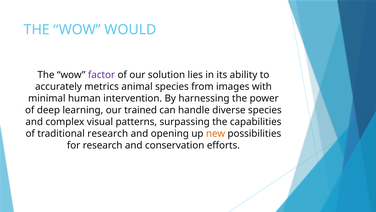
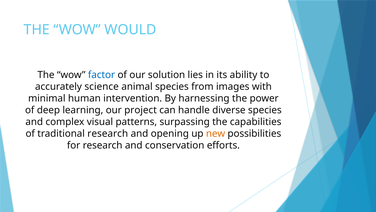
factor colour: purple -> blue (102, 75)
metrics: metrics -> science (102, 86)
trained: trained -> project (141, 110)
